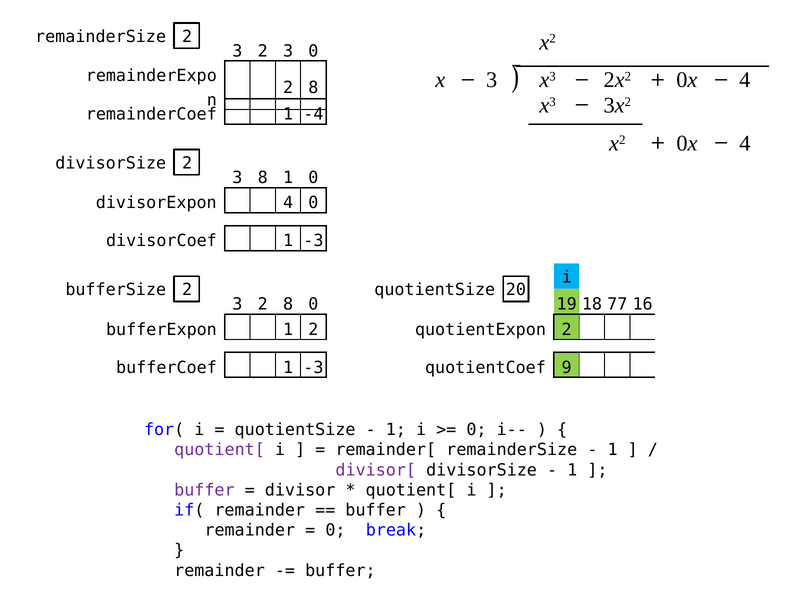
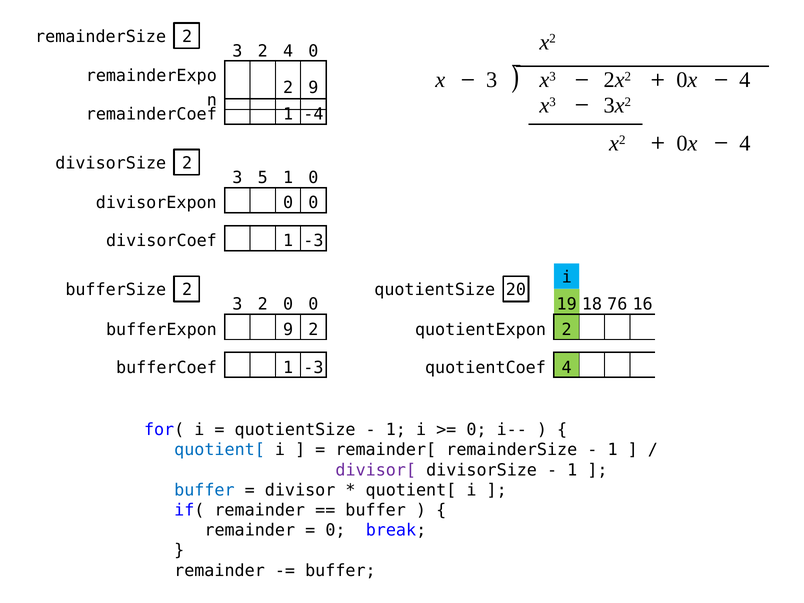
2 3: 3 -> 4 (288, 51)
8: 8 -> 9 (313, 88)
3 8: 8 -> 5 (263, 178)
divisorExpon 4: 4 -> 0 (288, 203)
3 2 8: 8 -> 0 (288, 304)
77: 77 -> 76 (617, 304)
bufferExpon 1: 1 -> 9 (288, 330)
quotientCoef 9: 9 -> 4 (567, 368)
quotient[ colour: purple -> blue (220, 450)
buffer colour: purple -> blue (204, 490)
